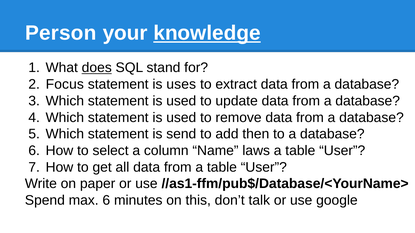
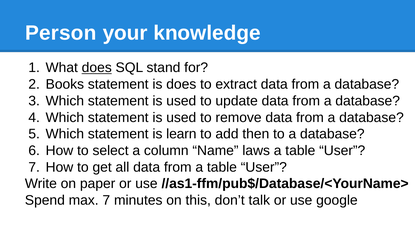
knowledge underline: present -> none (207, 33)
Focus: Focus -> Books (65, 84)
is uses: uses -> does (181, 84)
send: send -> learn (181, 134)
max 6: 6 -> 7 (106, 201)
